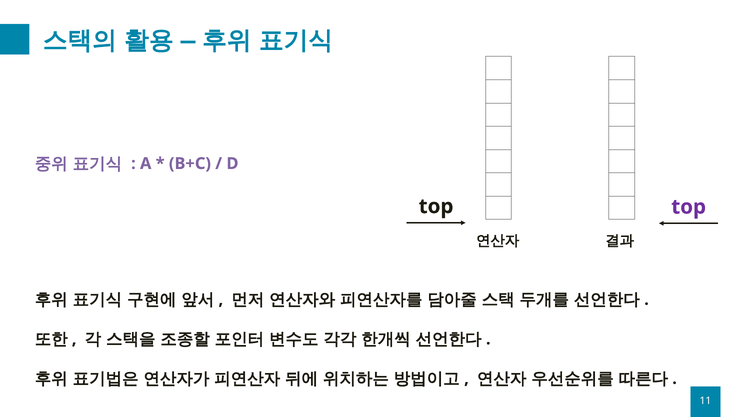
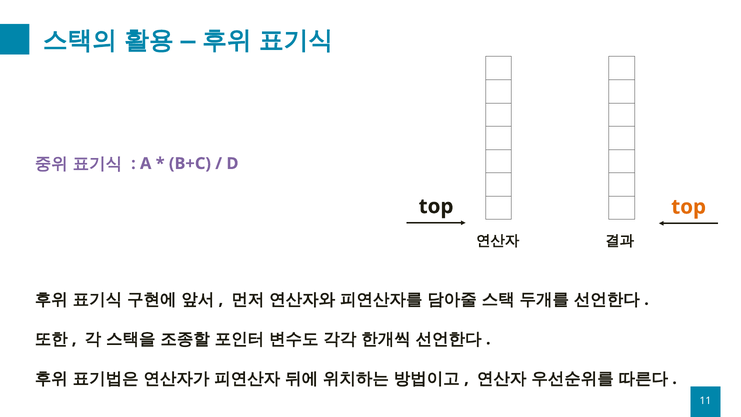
top colour: purple -> orange (689, 207)
